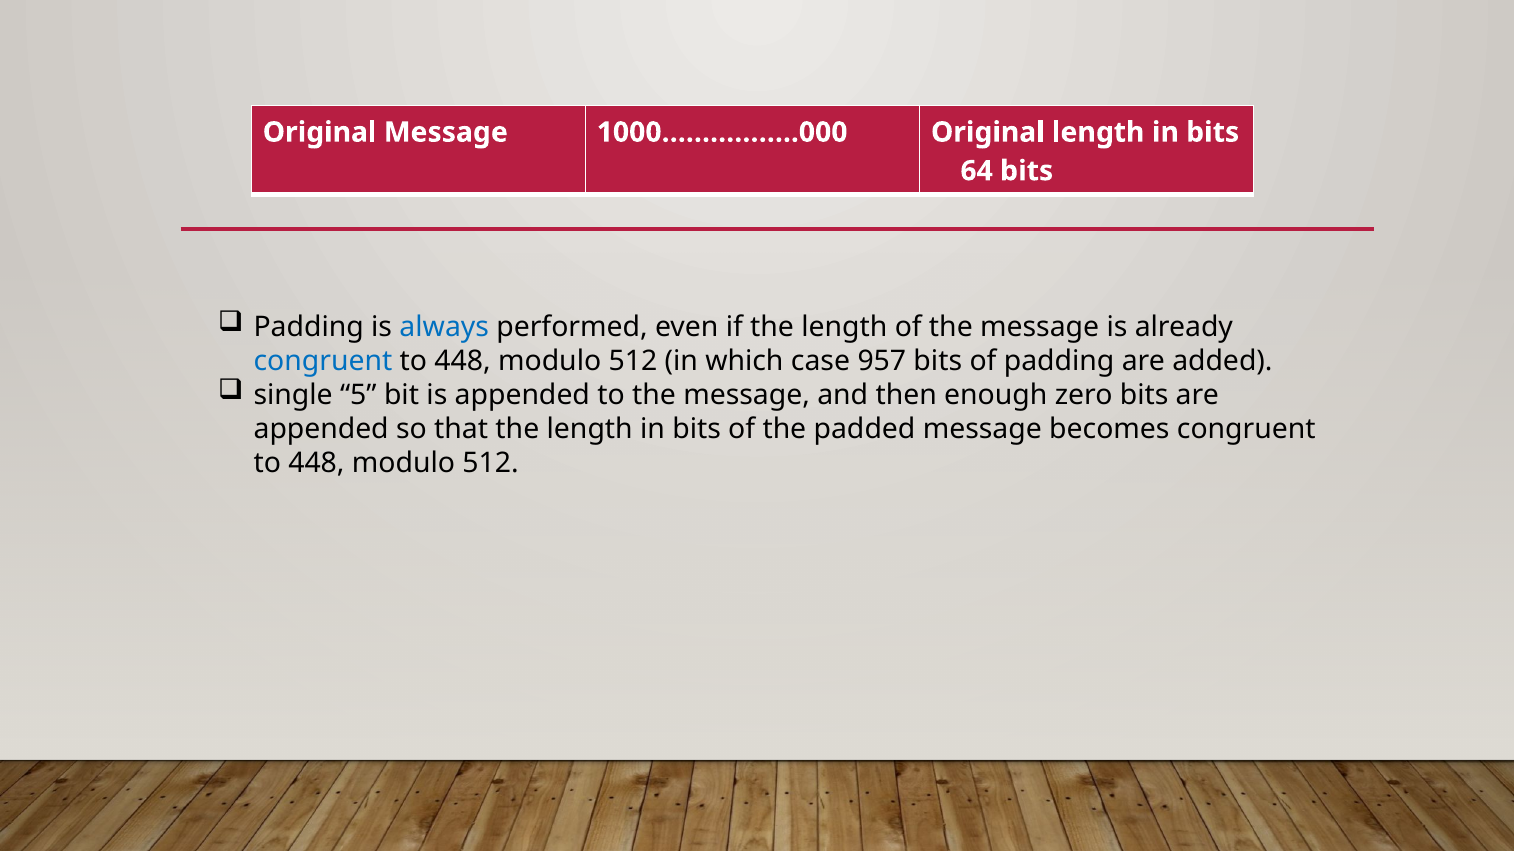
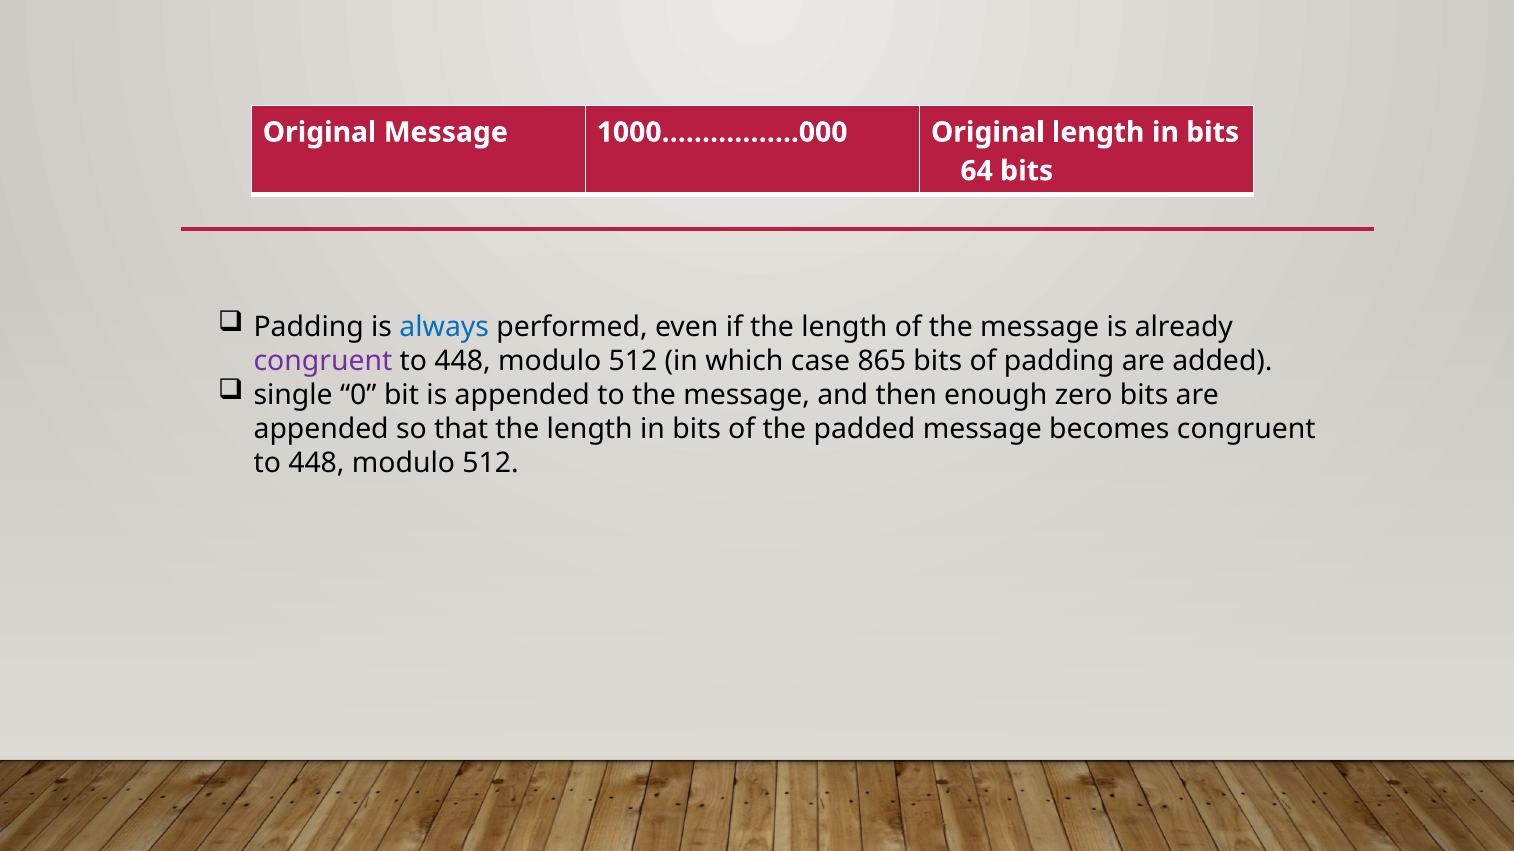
congruent colour: blue -> purple (323, 361)
957: 957 -> 865 (882, 361)
5: 5 -> 0 (358, 395)
